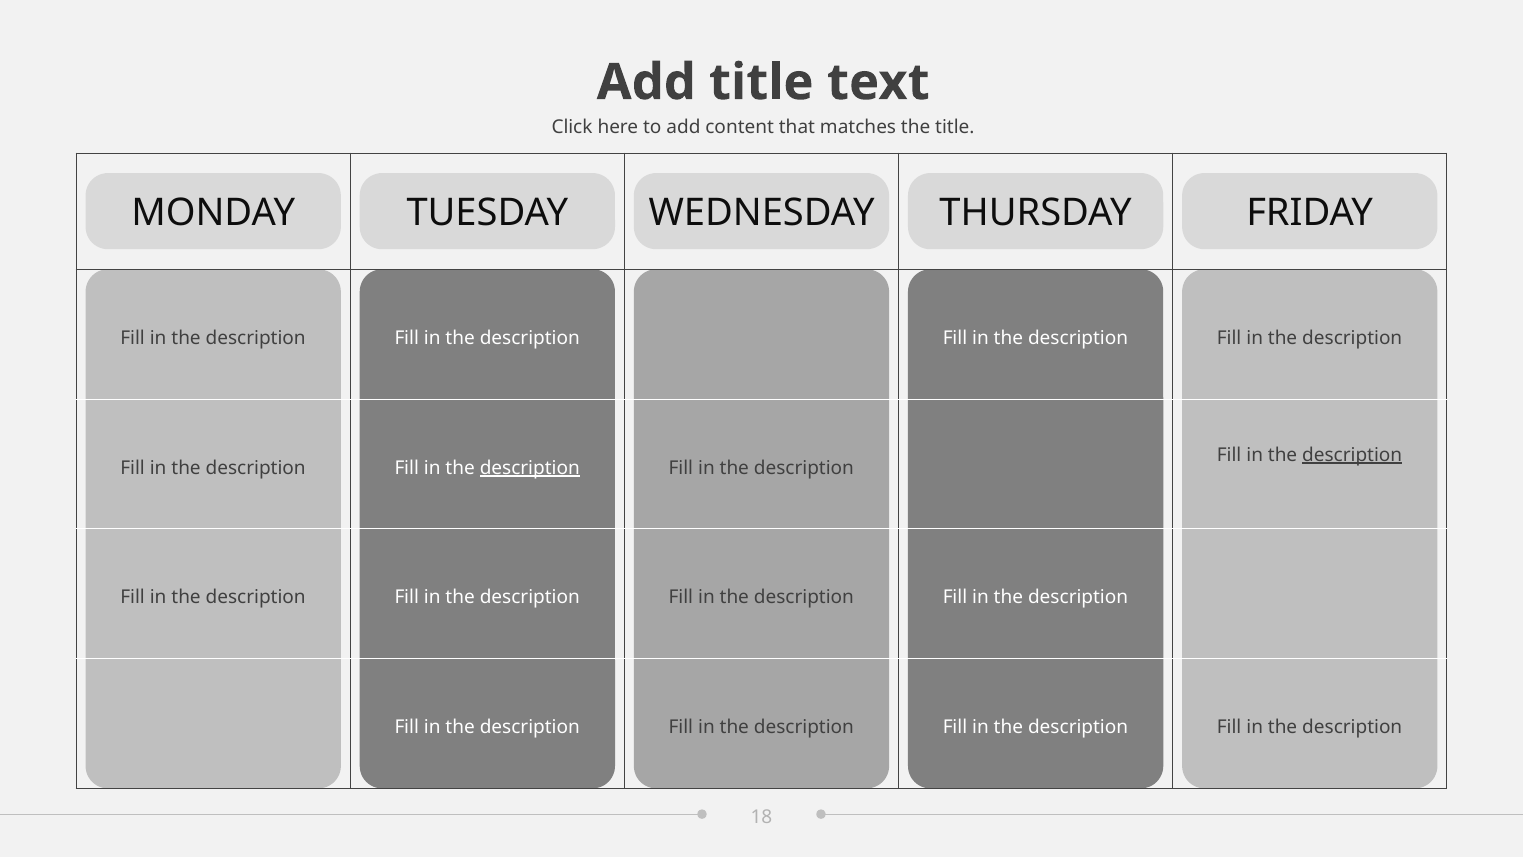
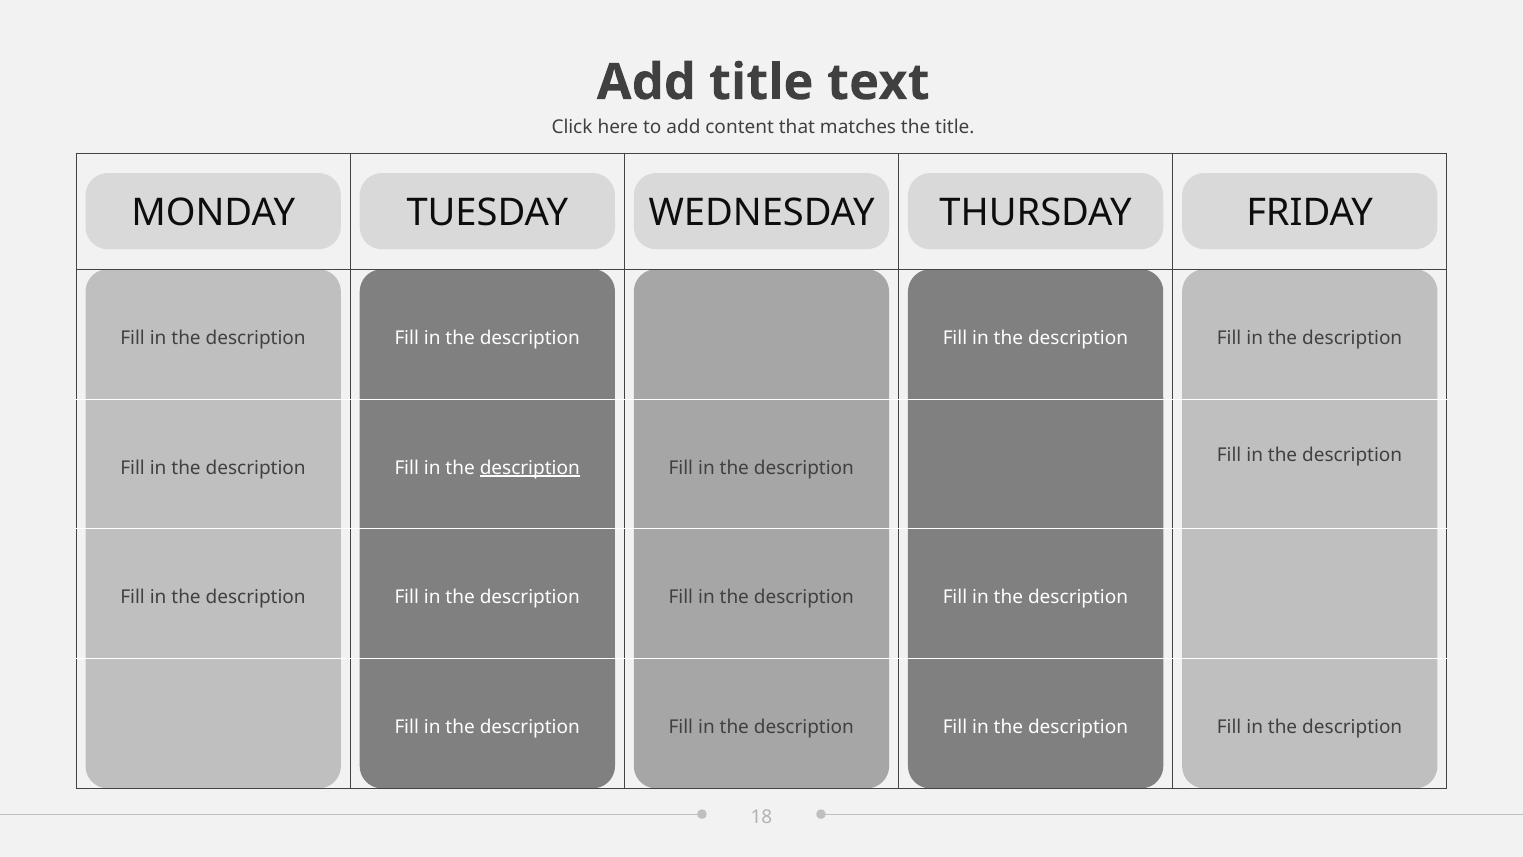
description underline: present -> none (1352, 455)
